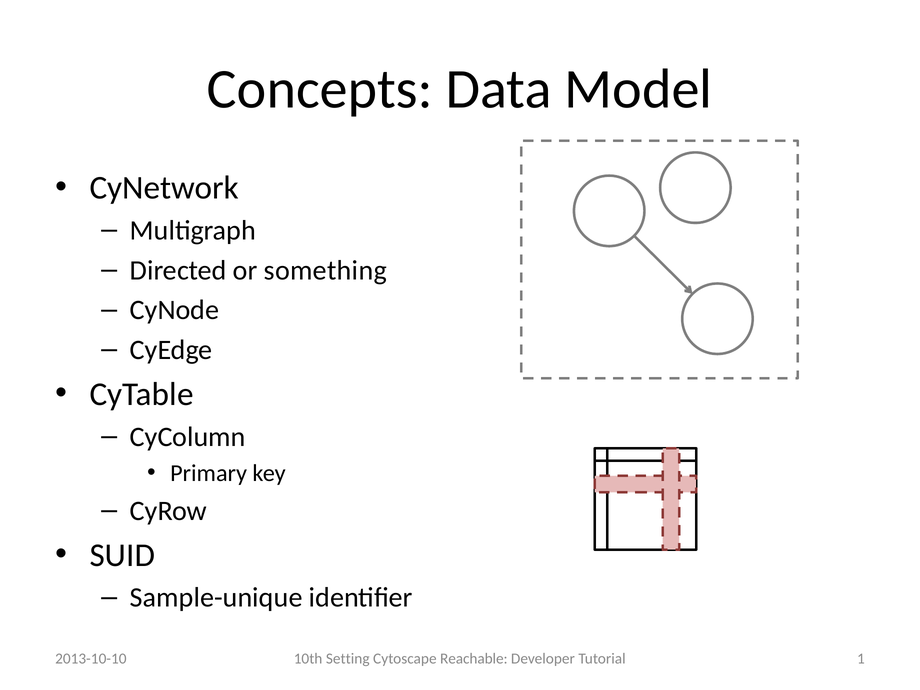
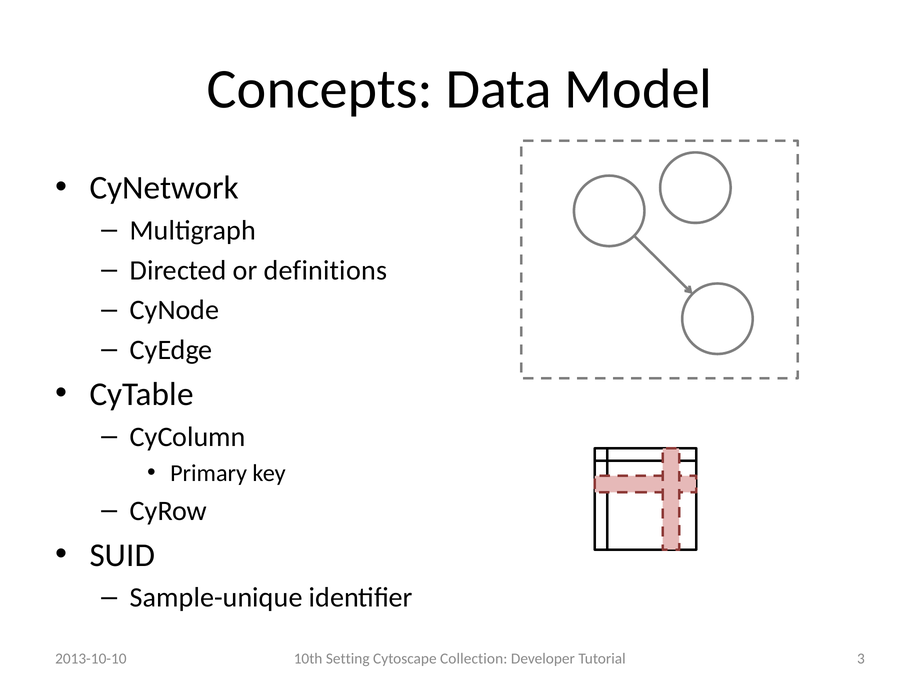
something: something -> definitions (325, 270)
Reachable: Reachable -> Collection (474, 659)
1: 1 -> 3 (861, 659)
